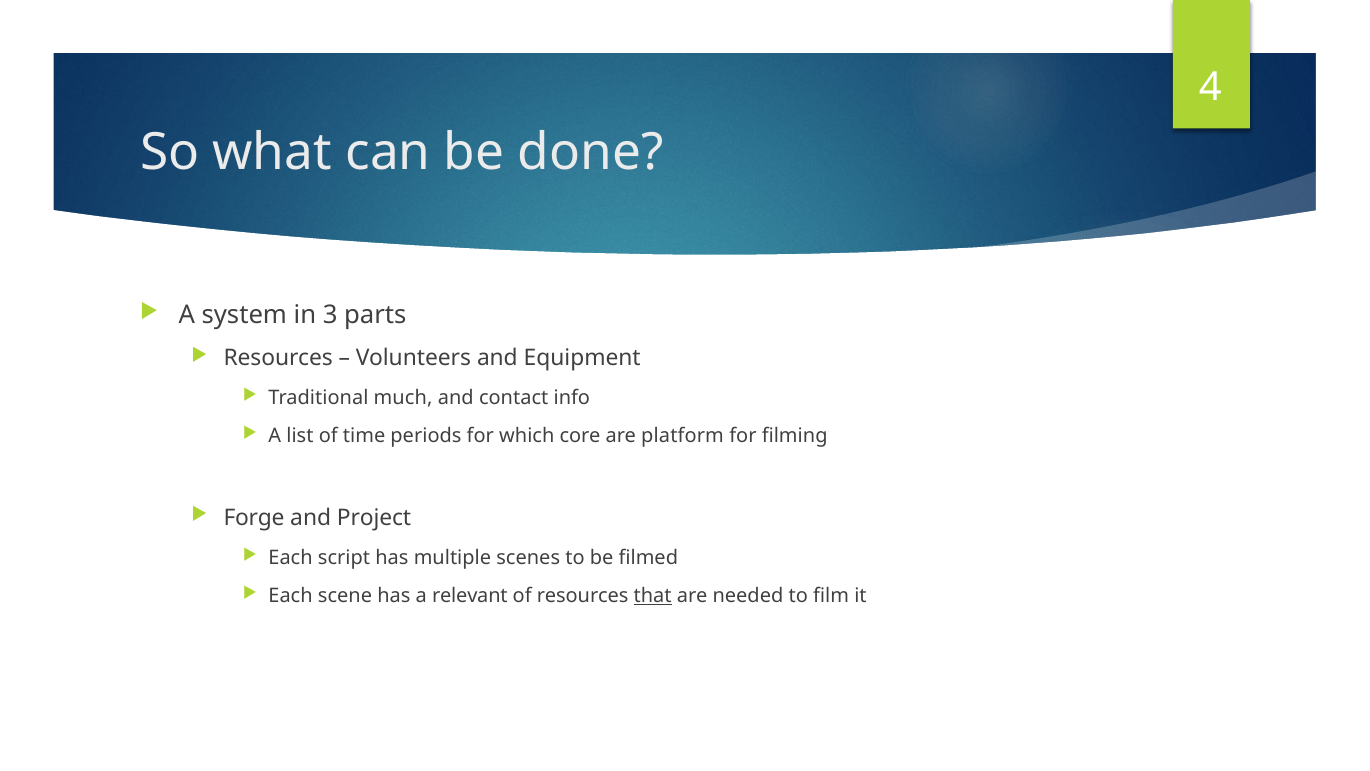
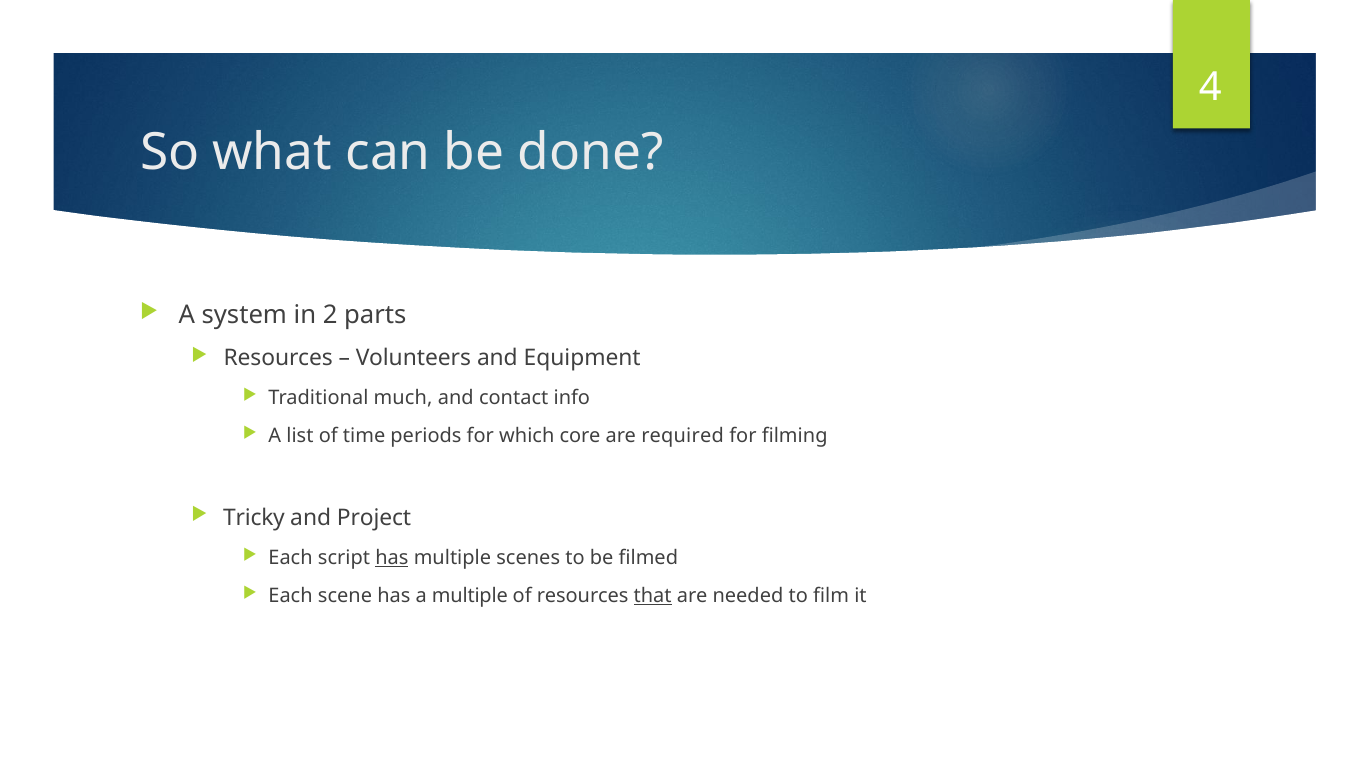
3: 3 -> 2 (330, 315)
platform: platform -> required (683, 436)
Forge: Forge -> Tricky (254, 518)
has underline: none -> present (392, 558)
a relevant: relevant -> multiple (470, 596)
